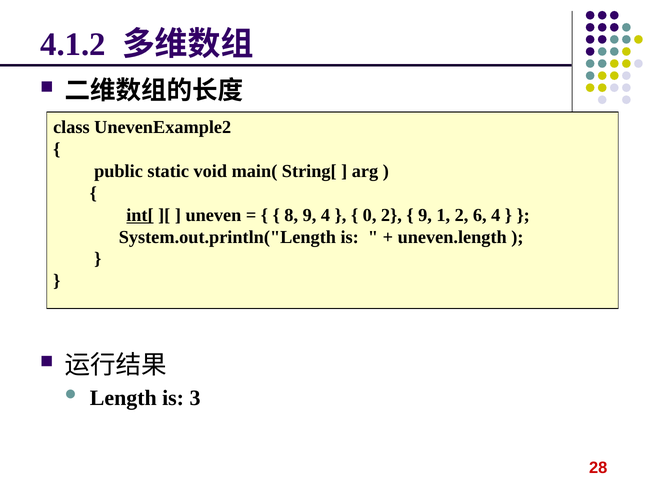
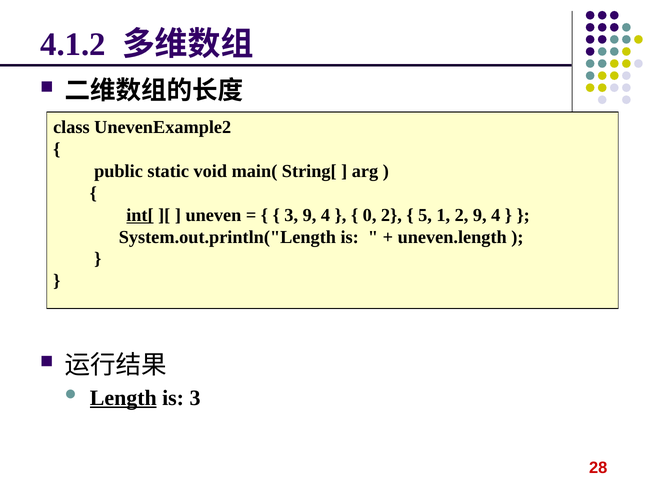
8: 8 -> 3 (291, 215)
9: 9 -> 5 (425, 215)
2 6: 6 -> 9 (480, 215)
Length underline: none -> present (123, 398)
